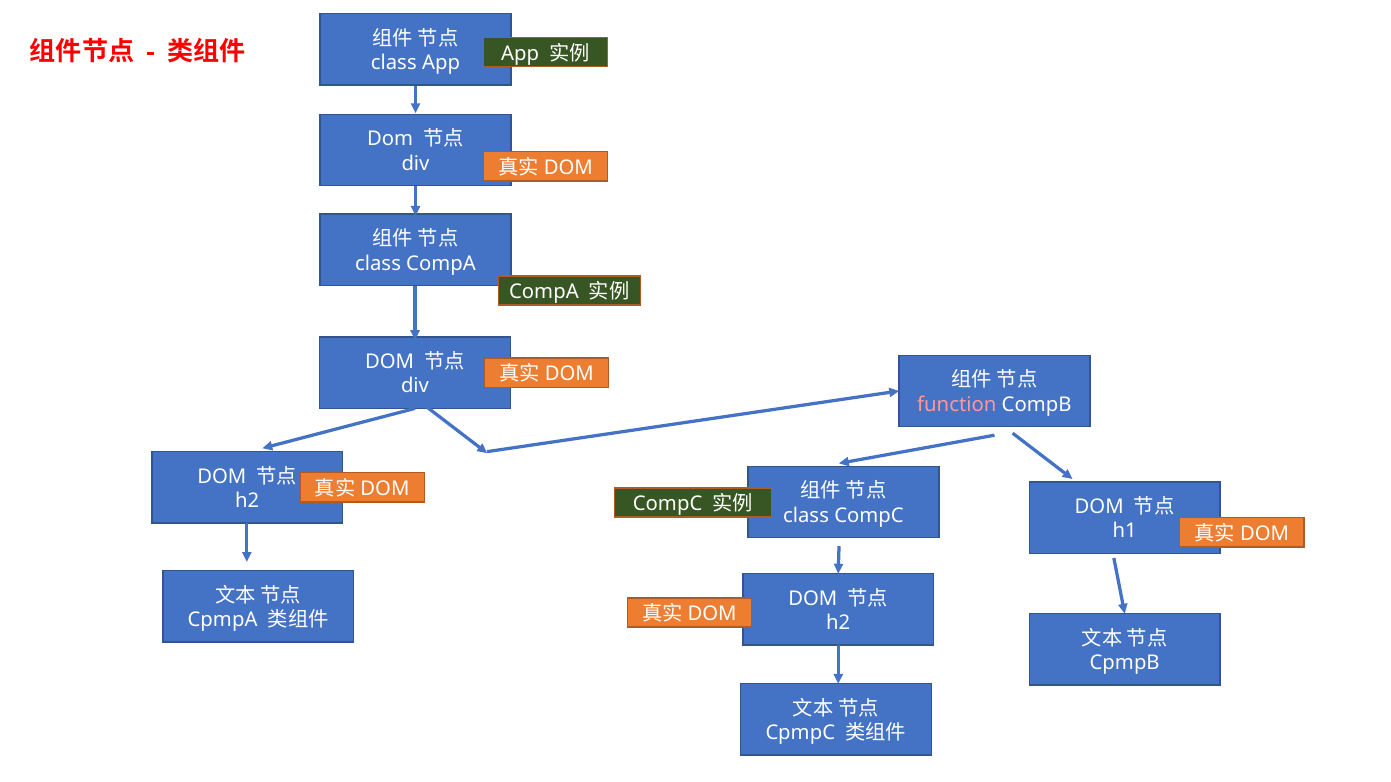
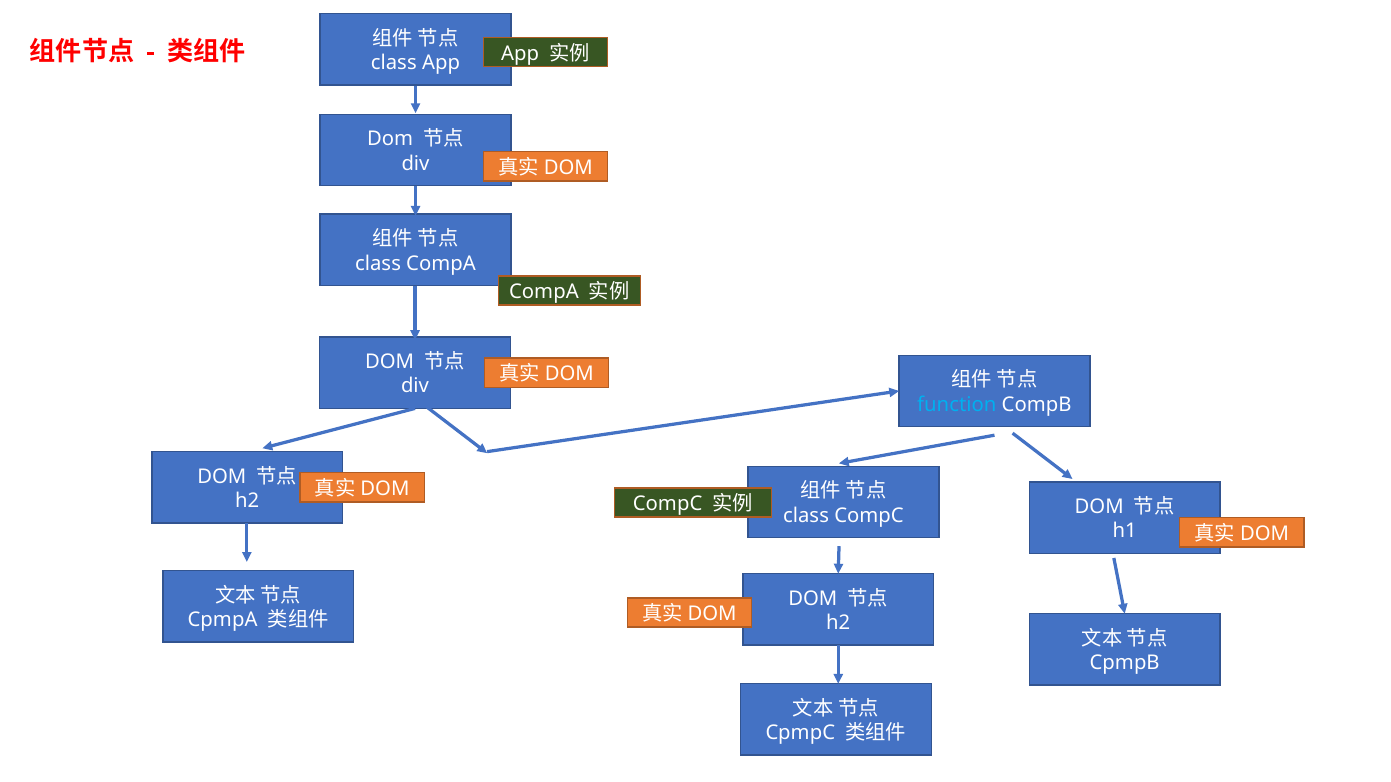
function colour: pink -> light blue (957, 405)
